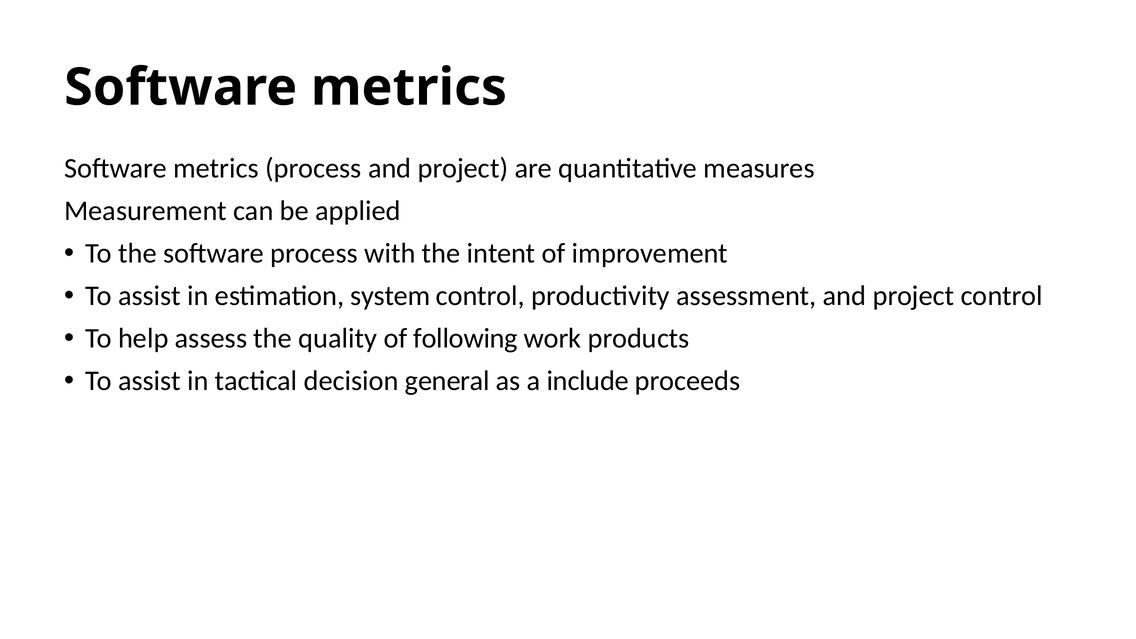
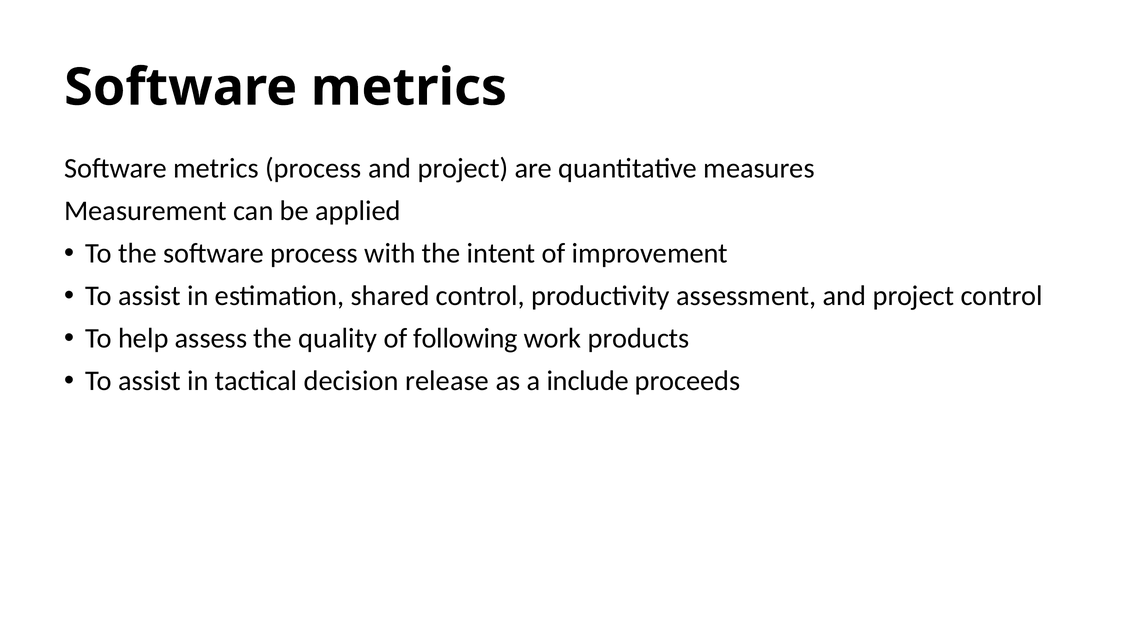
system: system -> shared (390, 296)
general: general -> release (447, 381)
